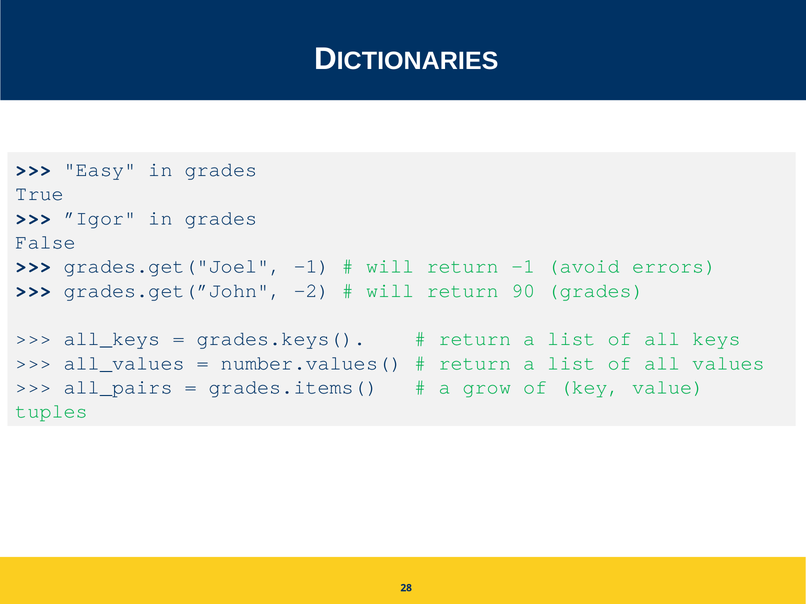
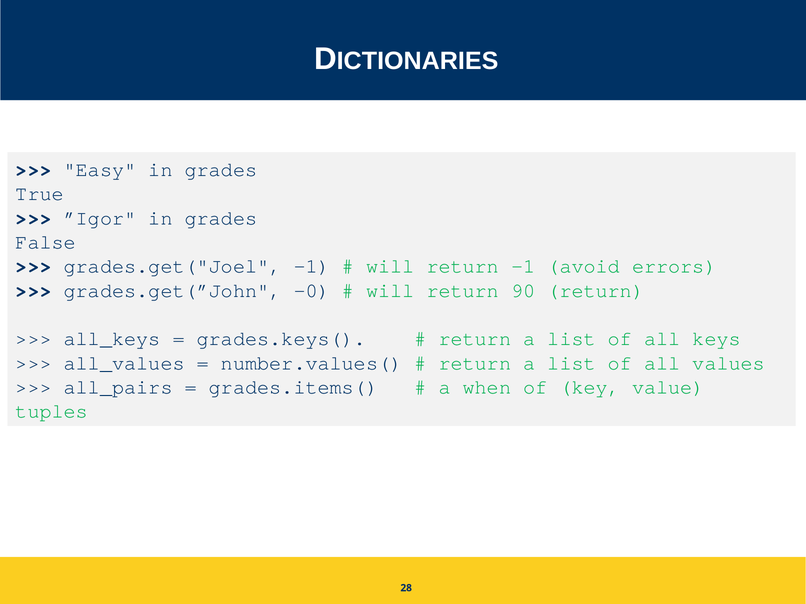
-2: -2 -> -0 (312, 291)
90 grades: grades -> return (596, 291)
grow: grow -> when (487, 387)
